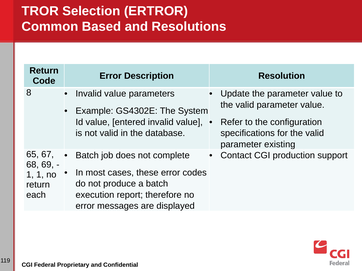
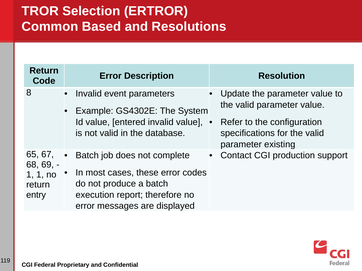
value: value -> event (115, 94)
each: each -> entry (36, 195)
